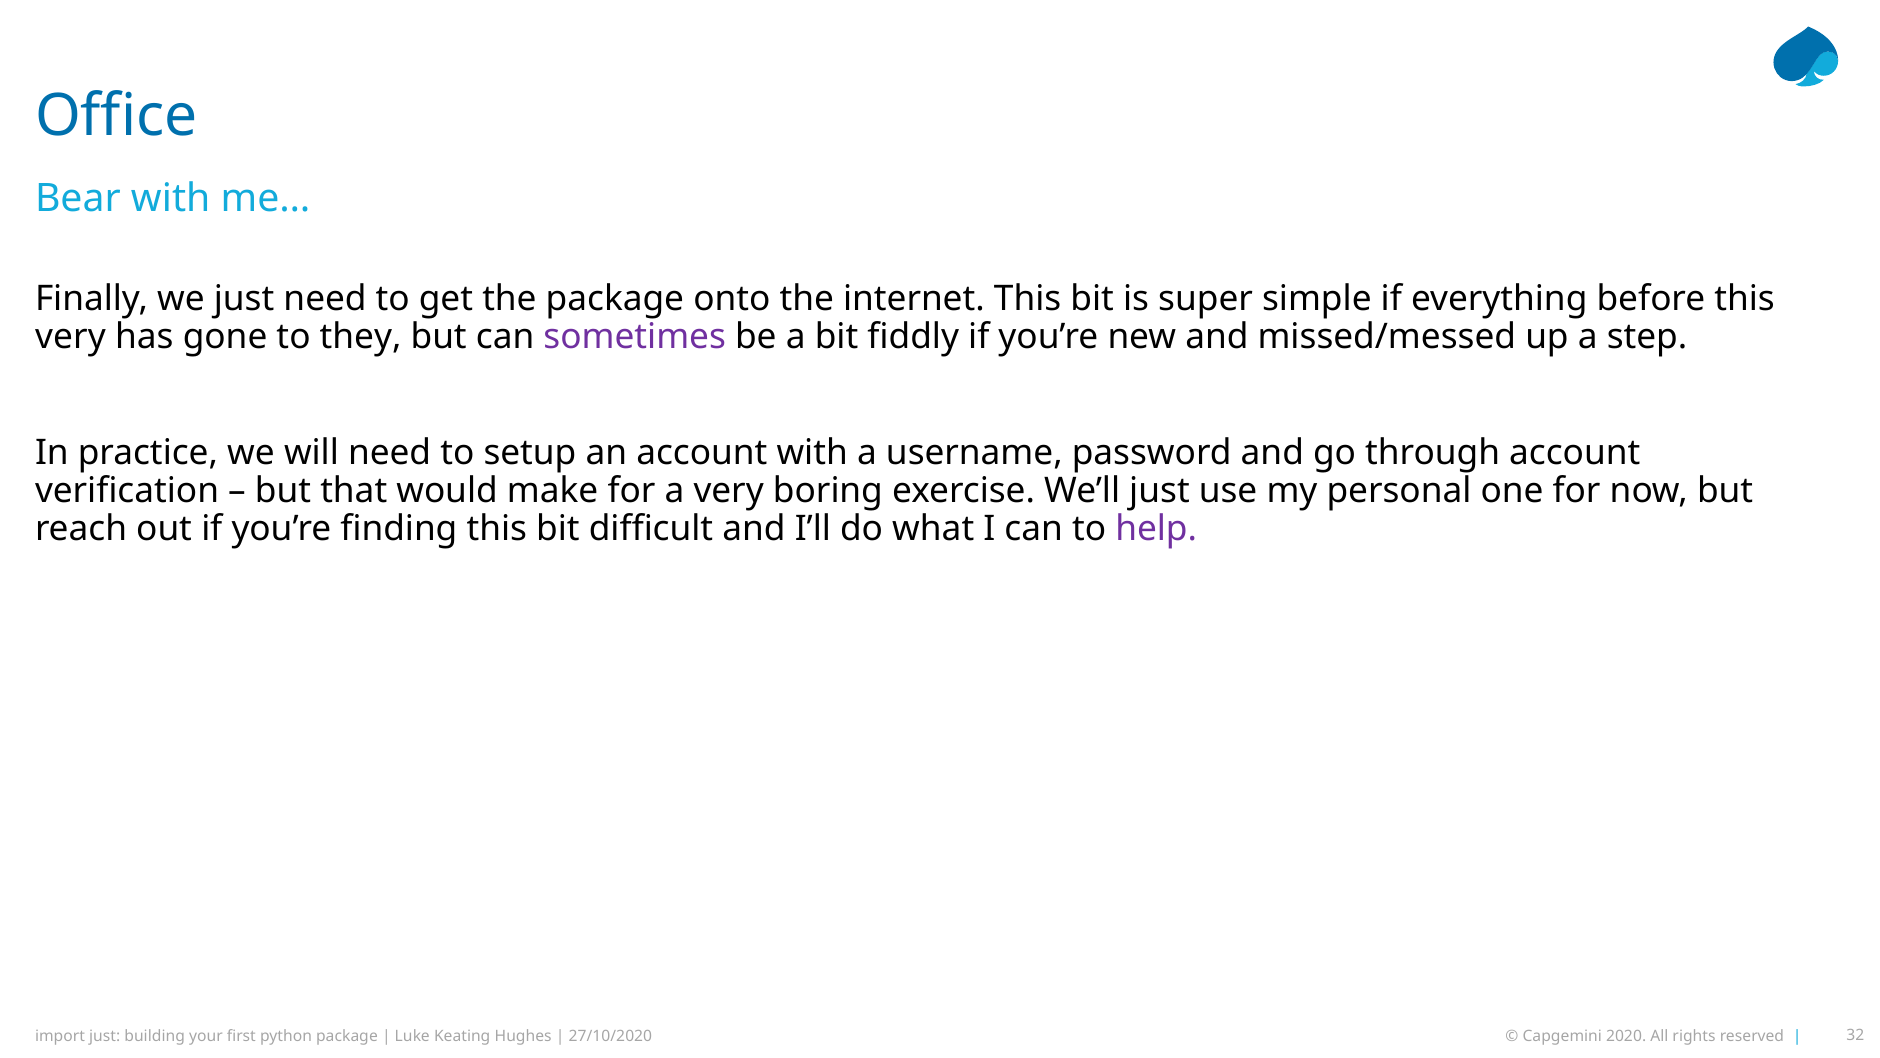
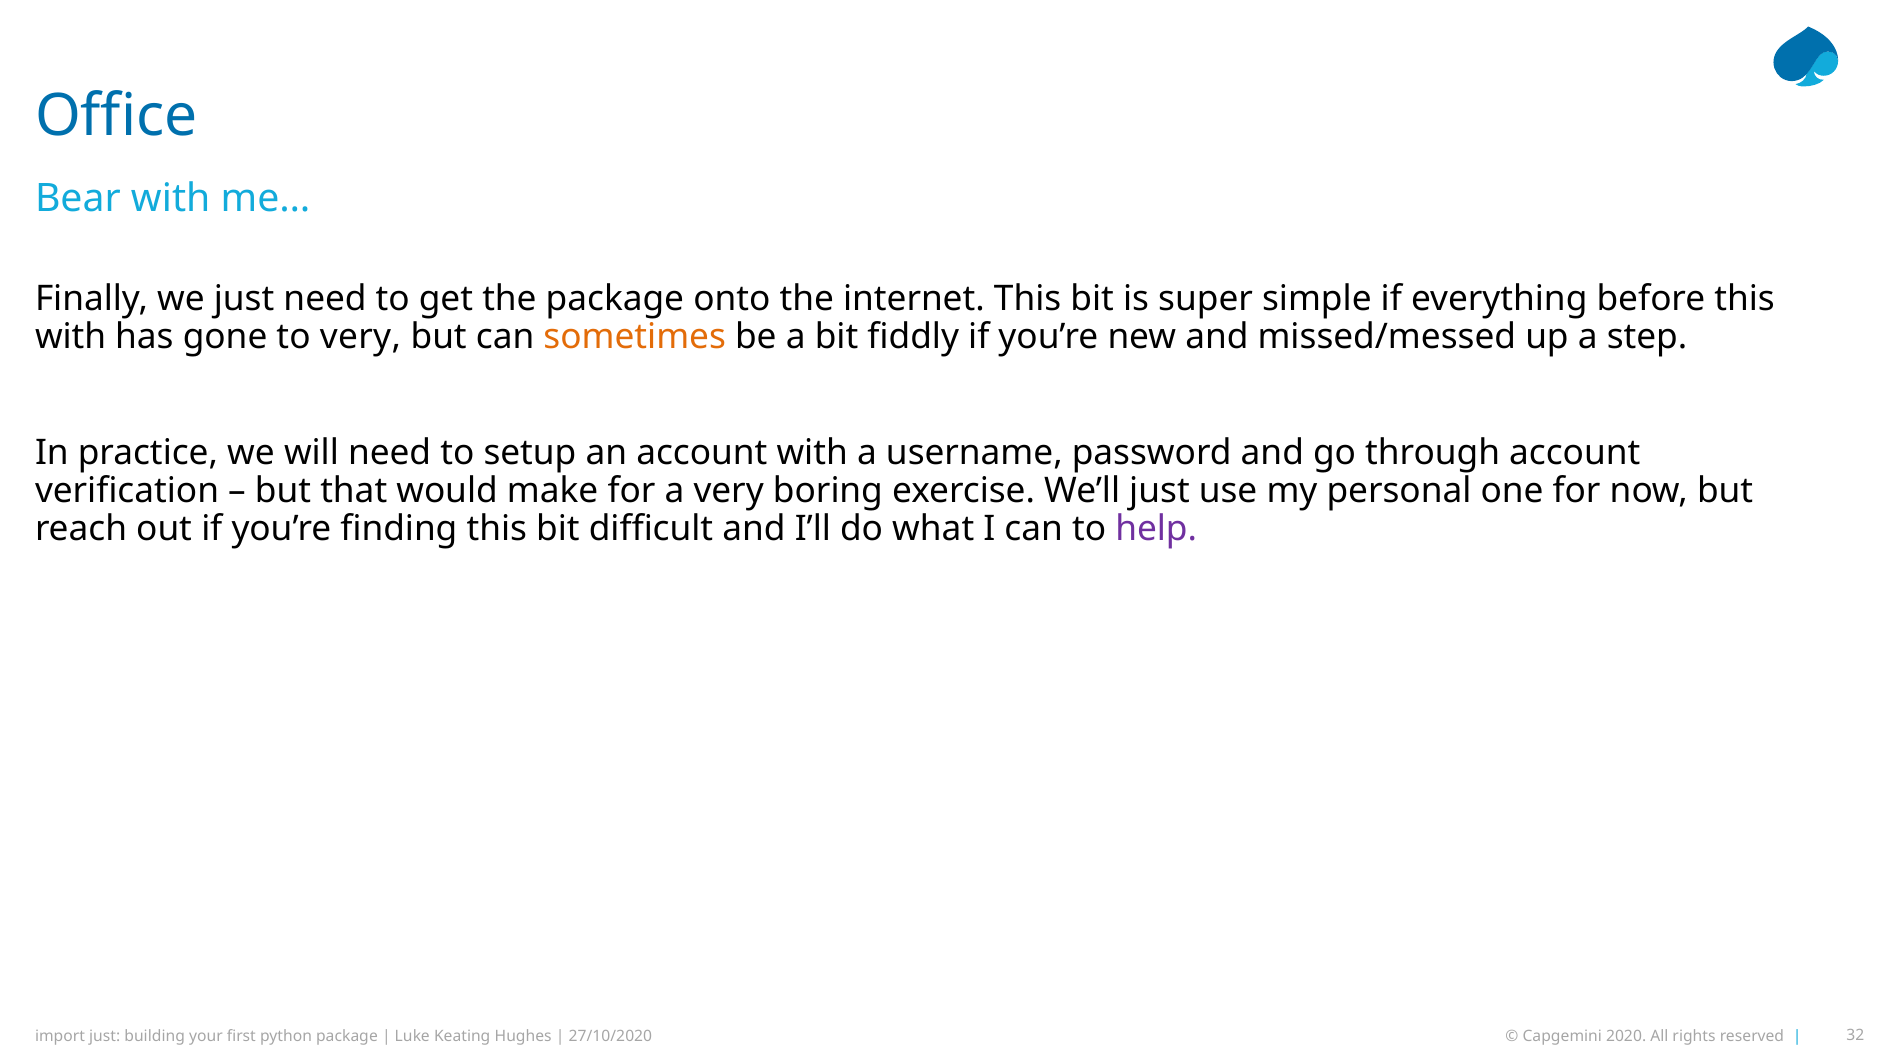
very: very -> with (71, 337)
to they: they -> very (360, 337)
sometimes colour: purple -> orange (635, 337)
